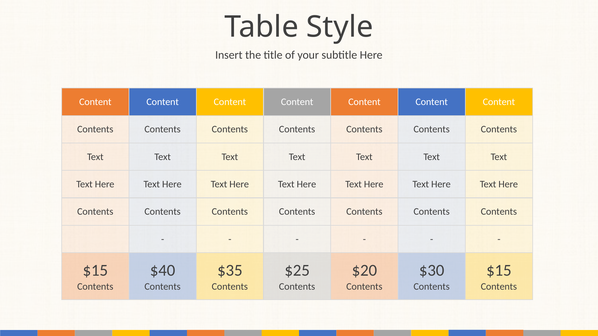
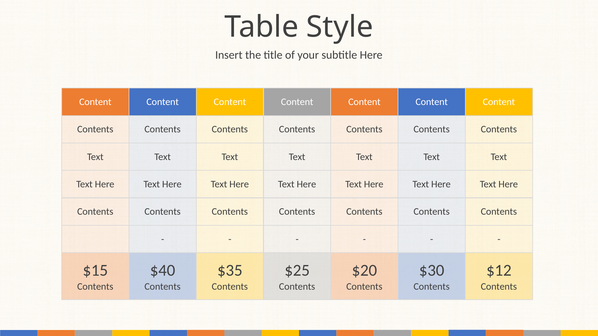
$15: $15 -> $12 (499, 271)
